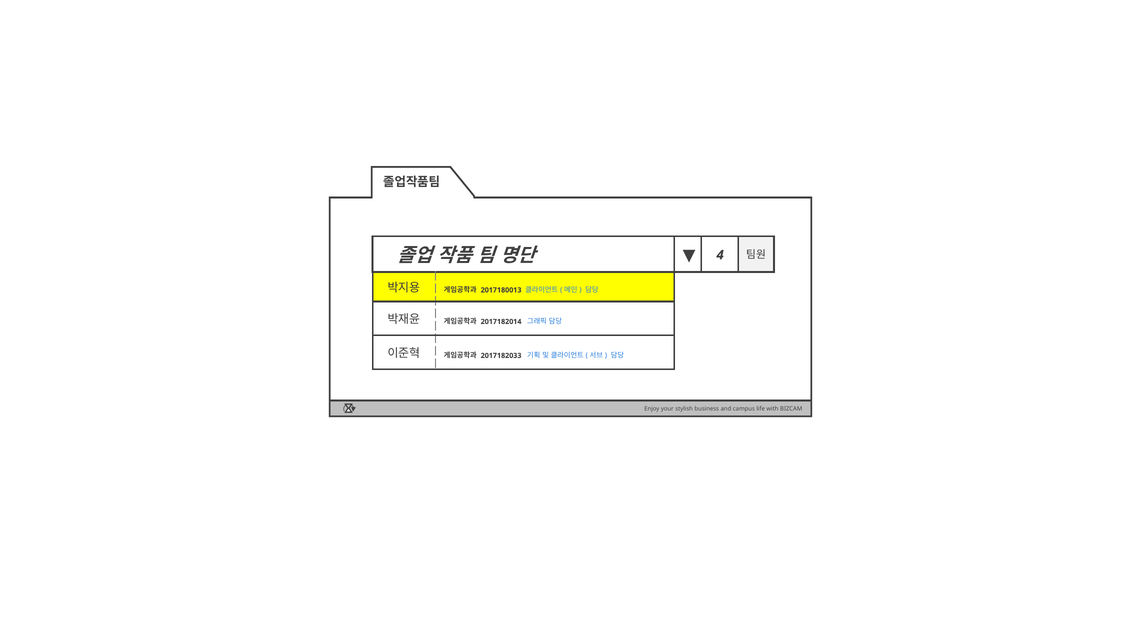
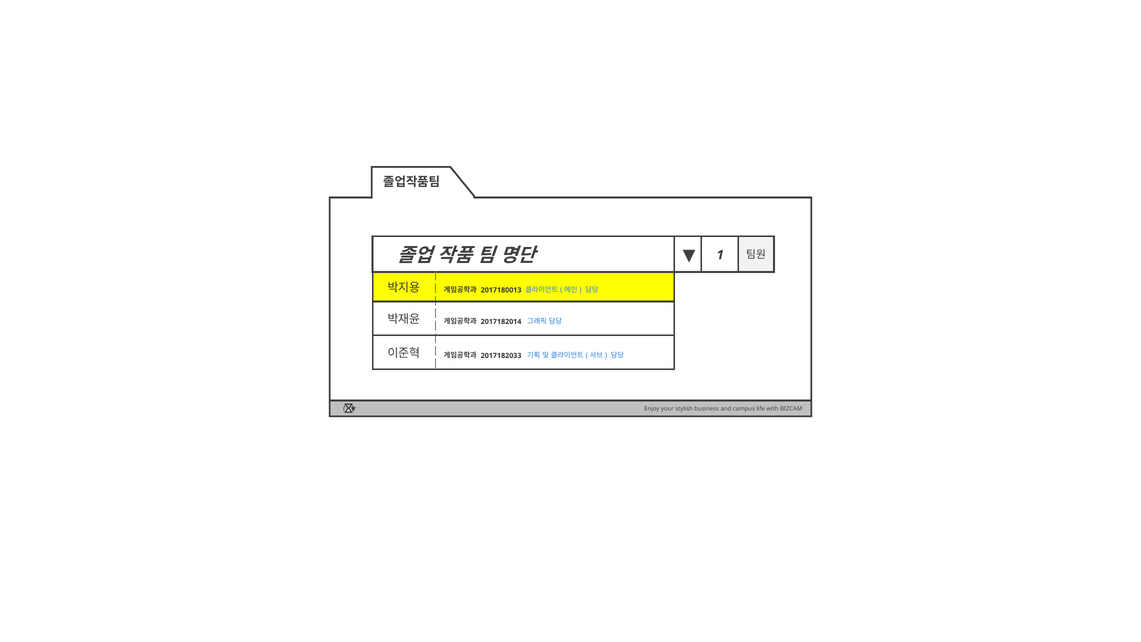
4: 4 -> 1 (720, 255)
